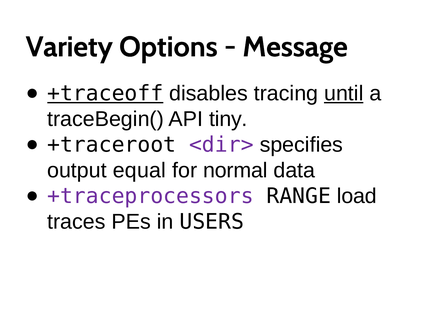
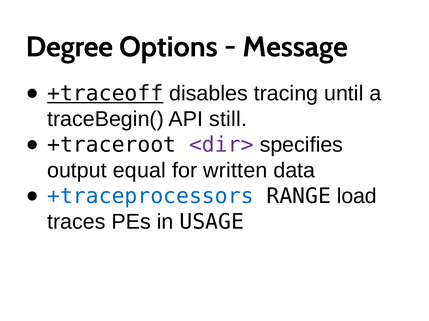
Variety: Variety -> Degree (69, 47)
until underline: present -> none (344, 94)
tiny: tiny -> still (228, 119)
normal: normal -> written (235, 171)
+traceprocessors colour: purple -> blue (150, 197)
USERS: USERS -> USAGE (212, 222)
